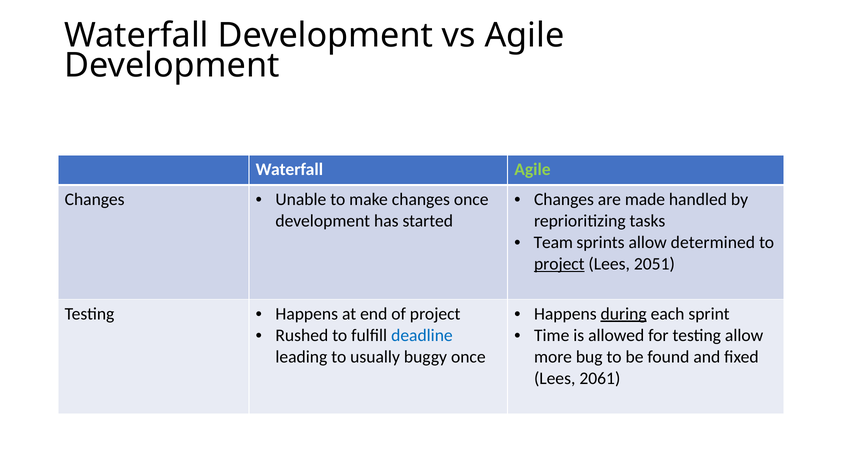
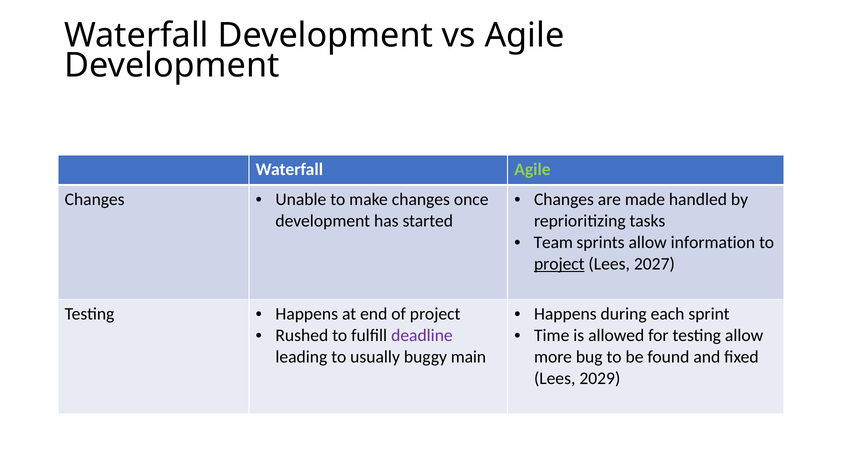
determined: determined -> information (713, 242)
2051: 2051 -> 2027 (654, 264)
during underline: present -> none (624, 313)
deadline colour: blue -> purple (422, 335)
buggy once: once -> main (468, 356)
2061: 2061 -> 2029 (600, 378)
